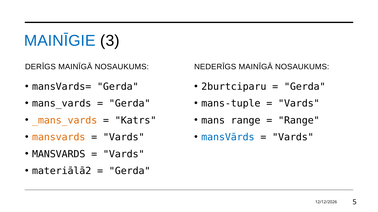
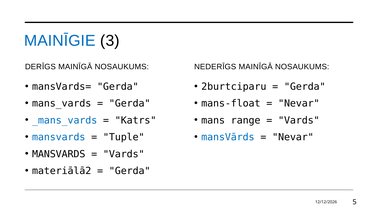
mans-tuple: mans-tuple -> mans-float (231, 104)
Vards: Vards -> Nevar (299, 104)
_mans_vards colour: orange -> blue (65, 121)
Range: Range -> Vards (299, 121)
mansvards colour: orange -> blue (59, 138)
Vards: Vards -> Tuple (124, 138)
Vards: Vards -> Nevar (293, 138)
